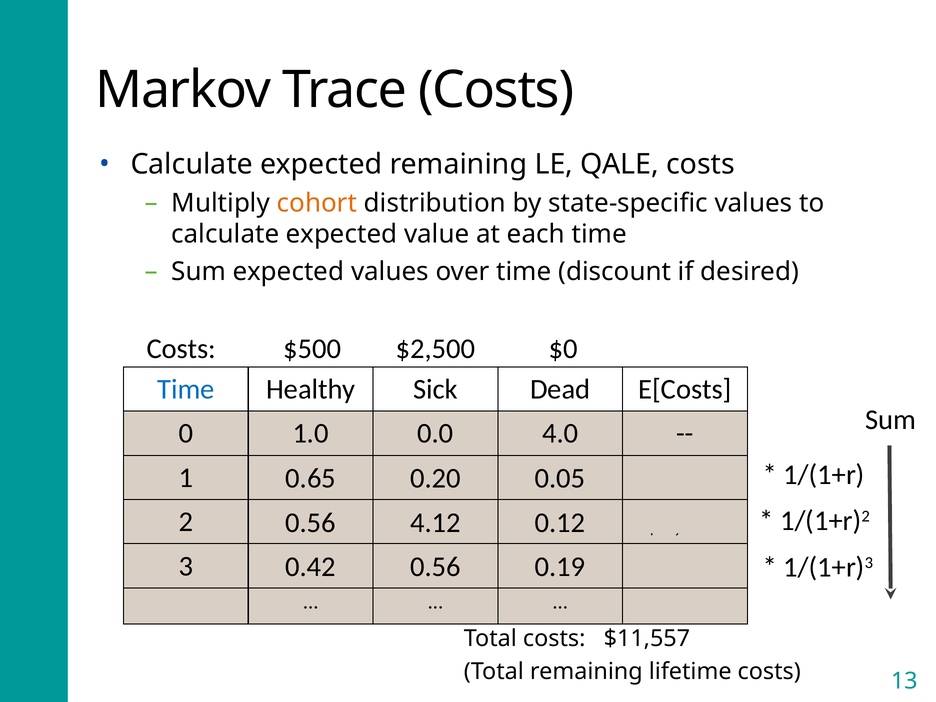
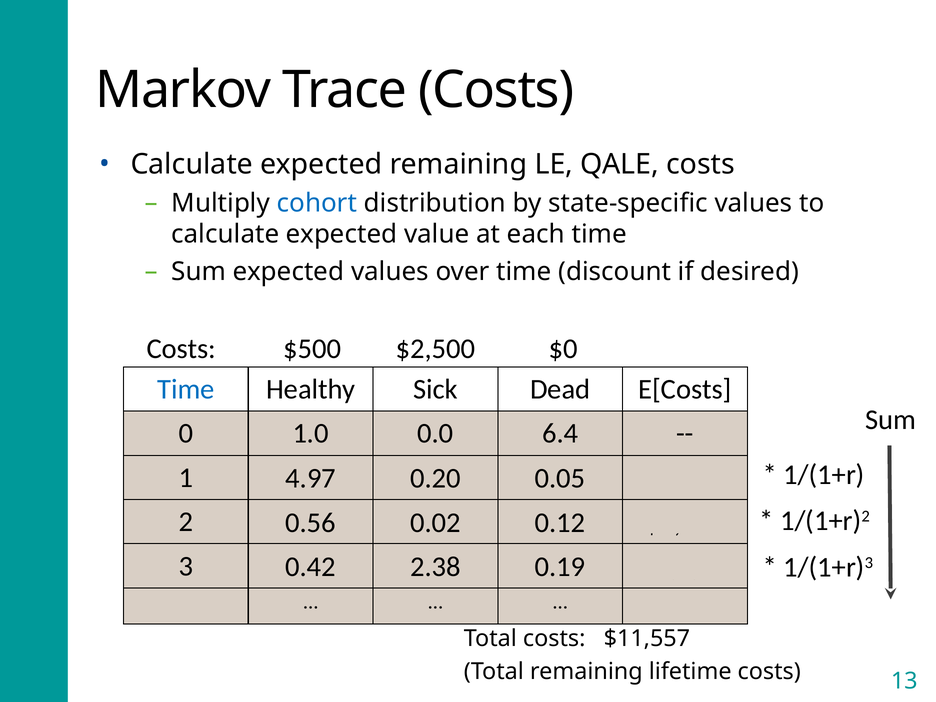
cohort colour: orange -> blue (317, 203)
4.0: 4.0 -> 6.4 (560, 434)
0.65: 0.65 -> 4.97 (311, 478)
4.12: 4.12 -> 0.02 (435, 523)
0.42 0.56: 0.56 -> 2.38 (435, 567)
